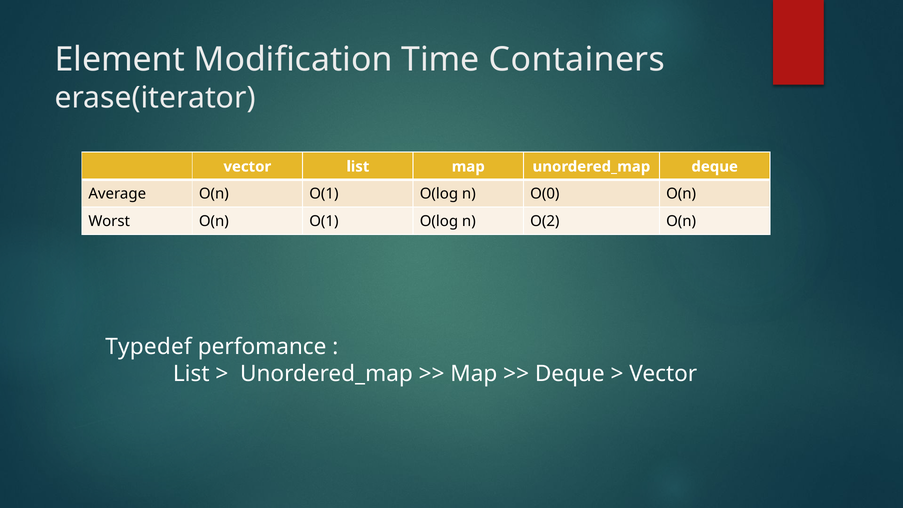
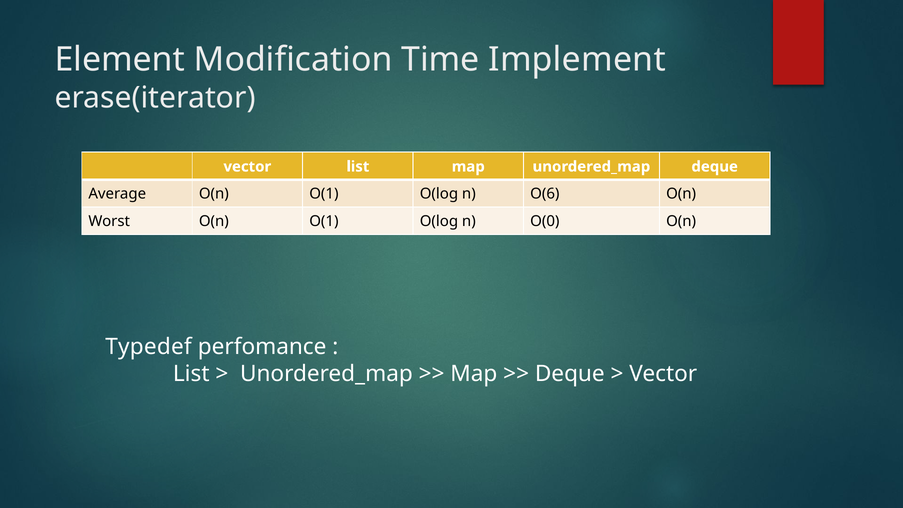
Containers: Containers -> Implement (577, 60)
O(0: O(0 -> O(6 (545, 194)
O(2: O(2 -> O(0 (545, 221)
